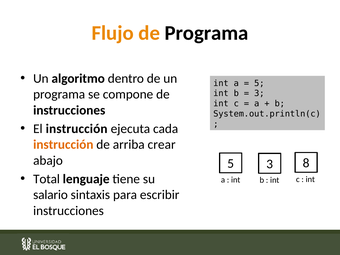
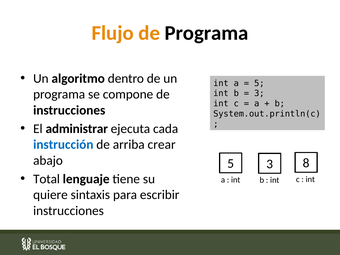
El instrucción: instrucción -> administrar (77, 129)
instrucción colour: orange -> blue (63, 145)
salario: salario -> quiere (50, 195)
